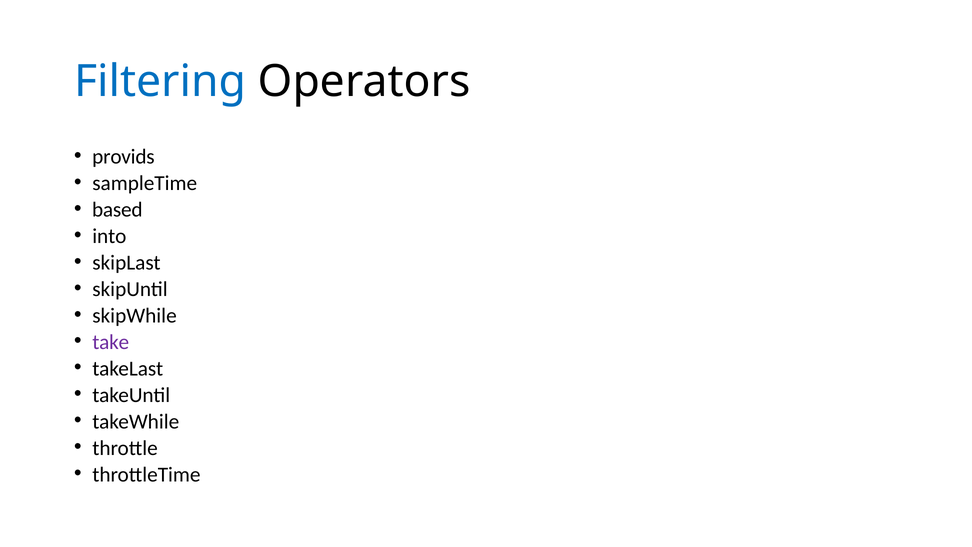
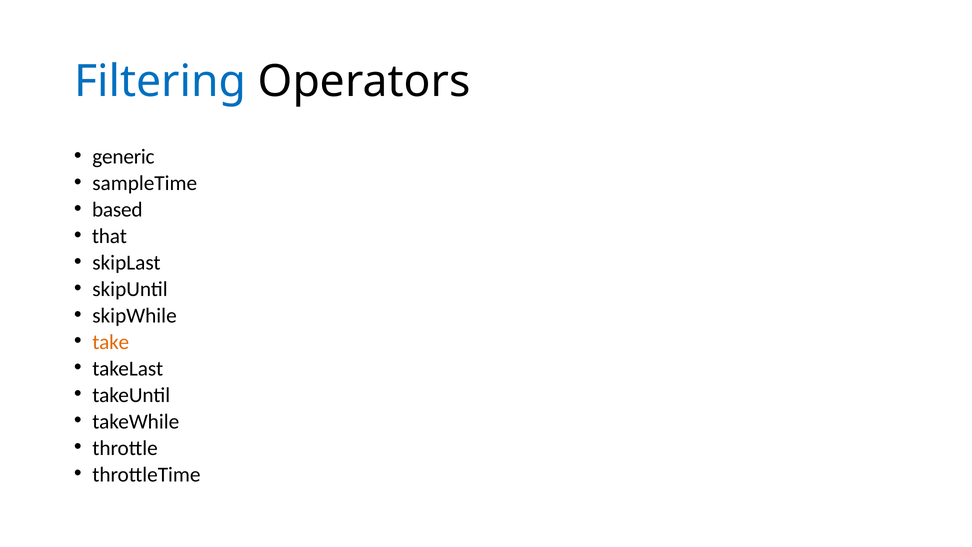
provids: provids -> generic (123, 157)
into: into -> that (109, 236)
take colour: purple -> orange (111, 342)
